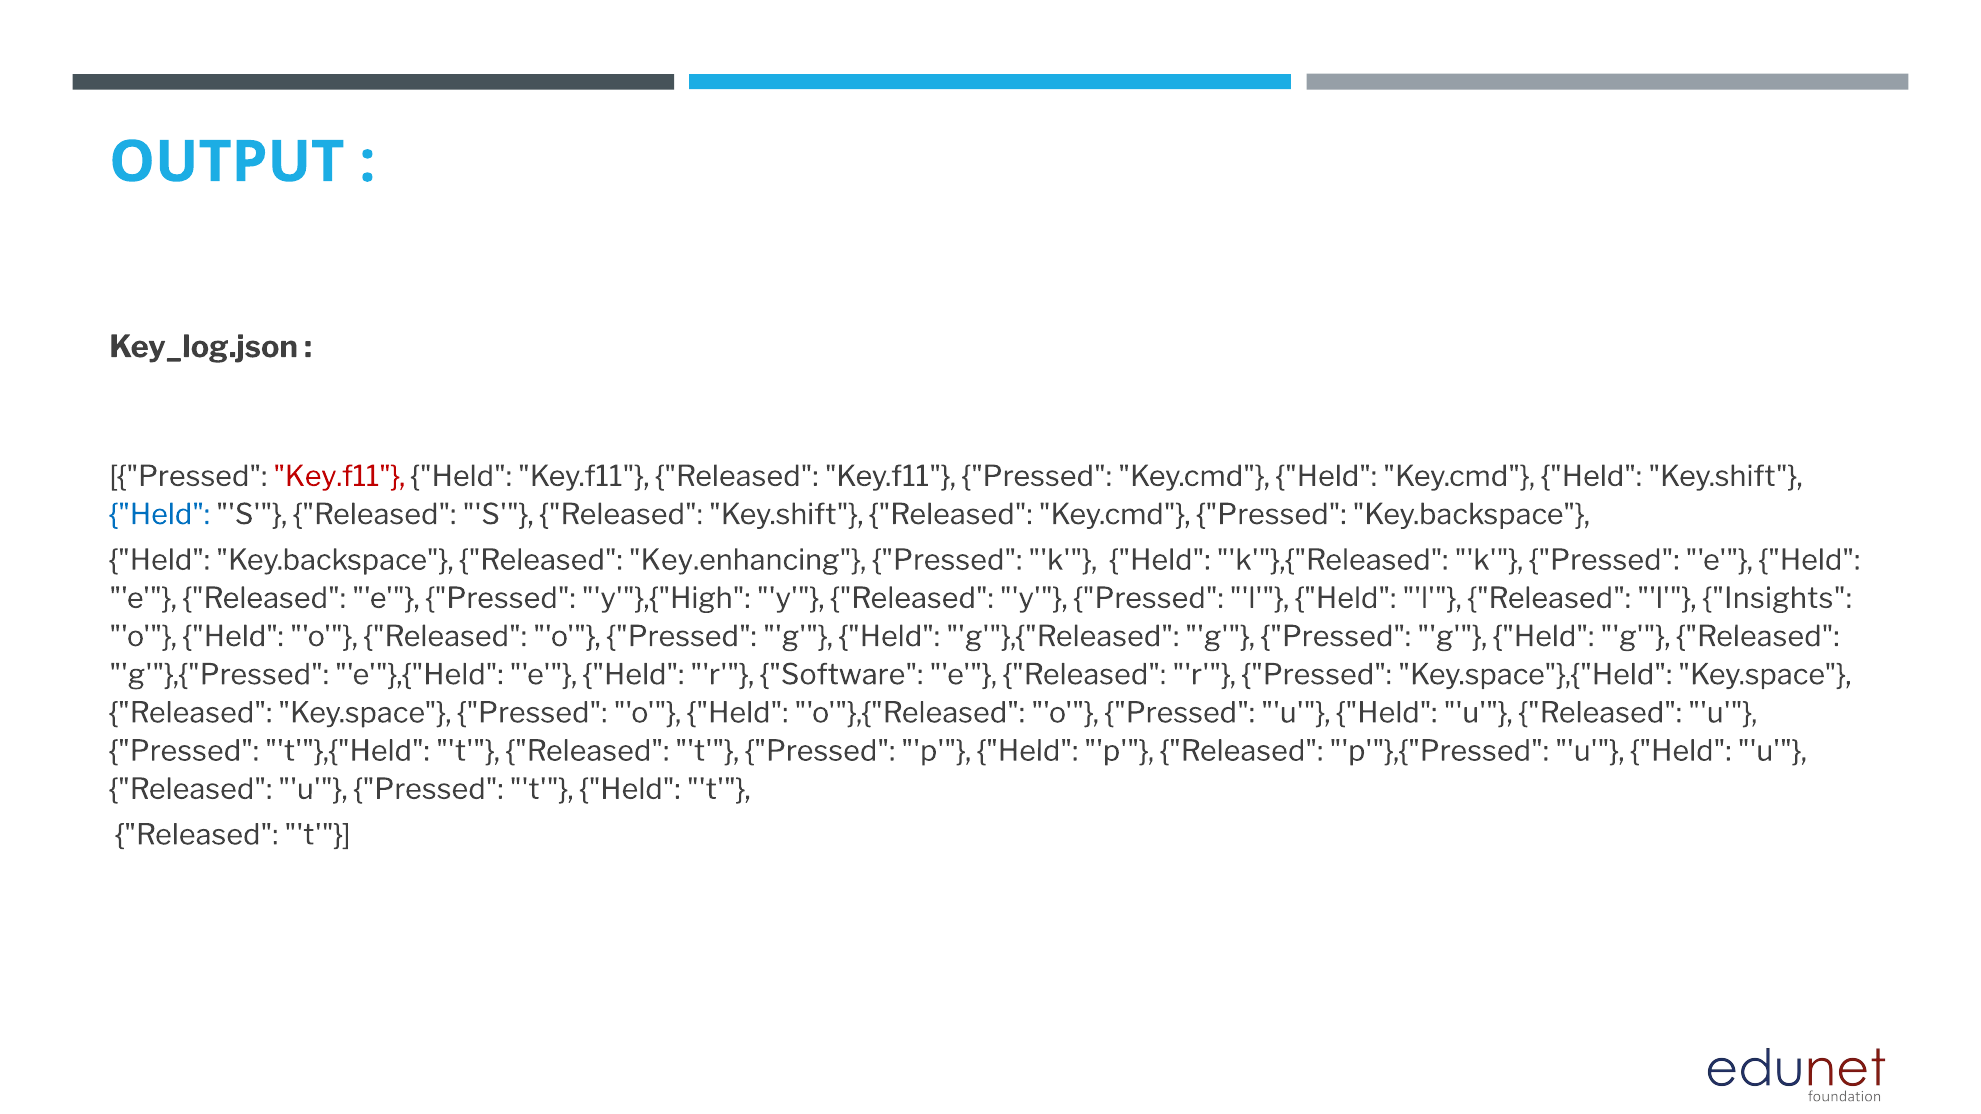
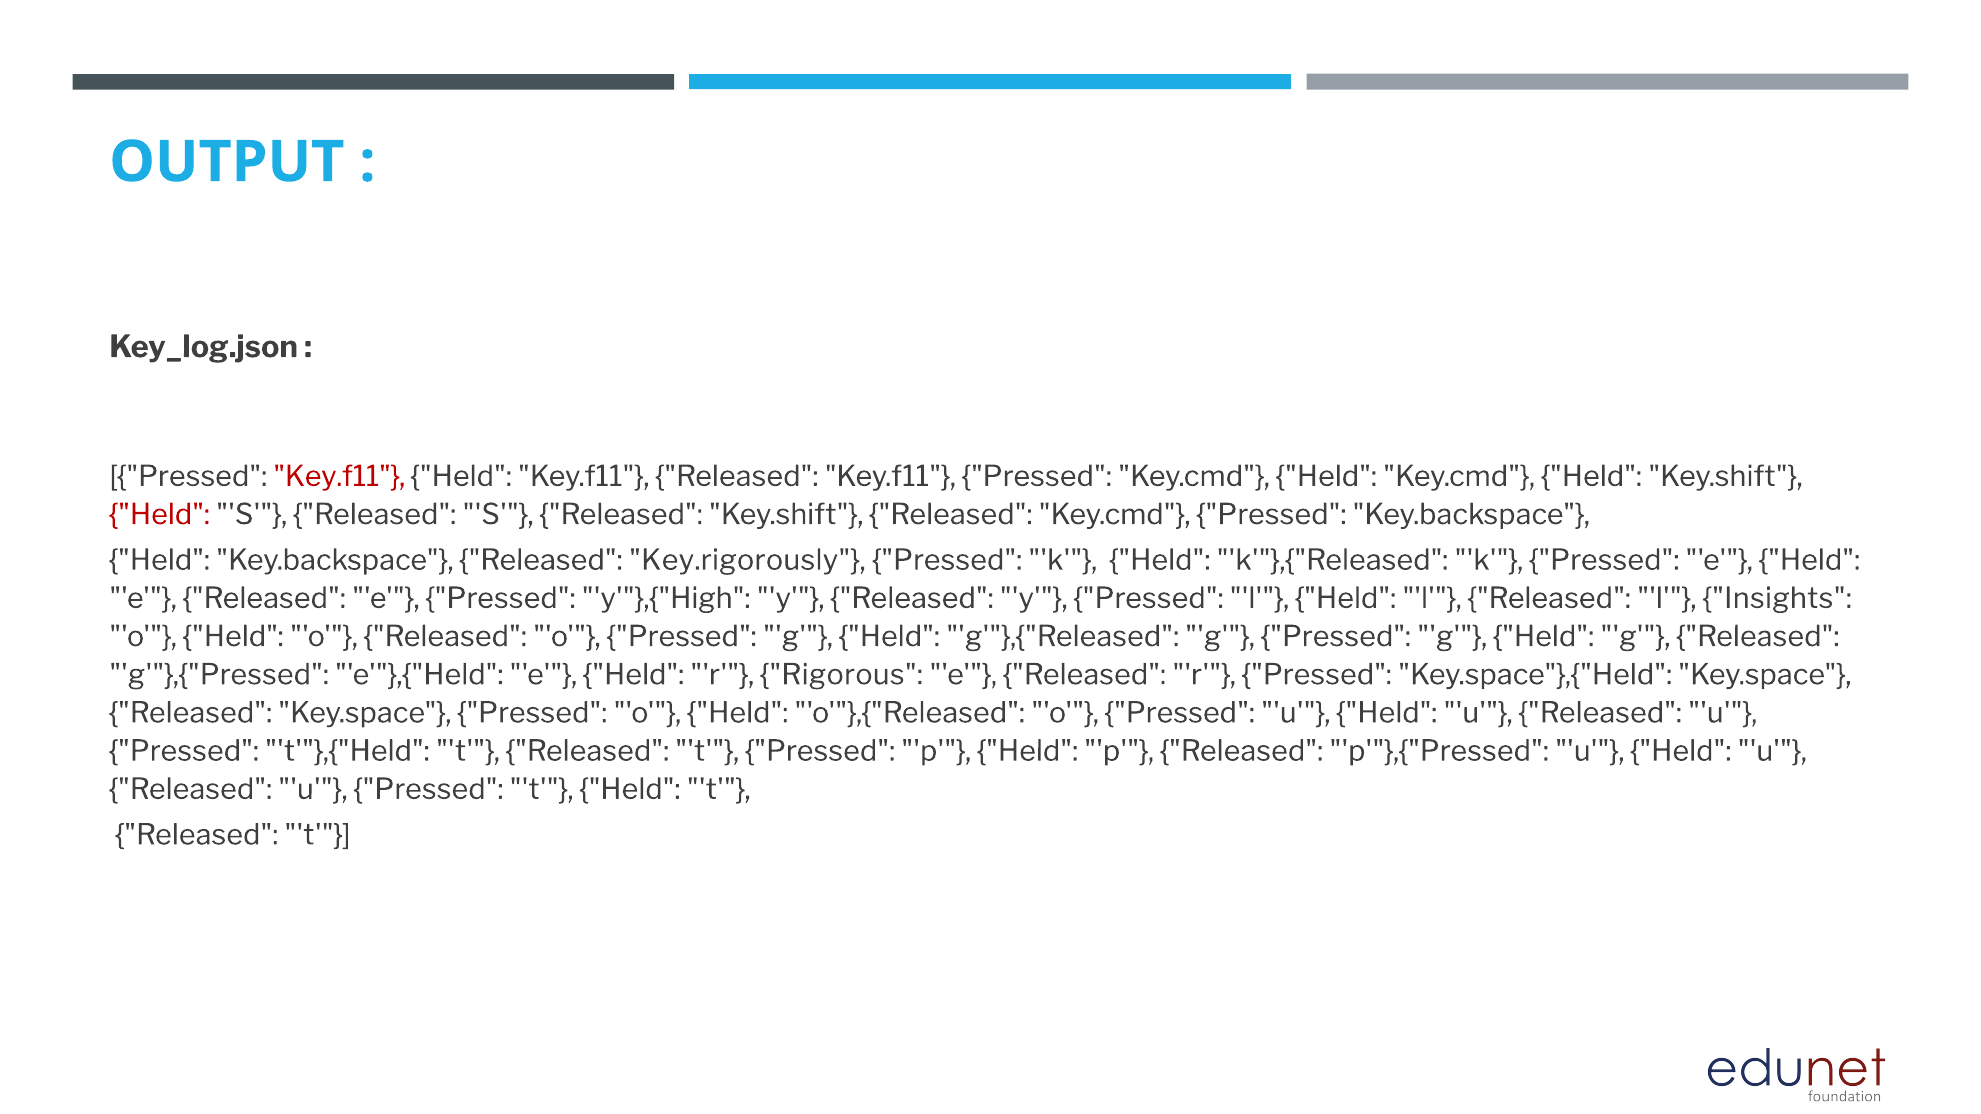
Held colour: blue -> red (160, 515)
Key.enhancing: Key.enhancing -> Key.rigorously (747, 560)
Software: Software -> Rigorous (842, 675)
